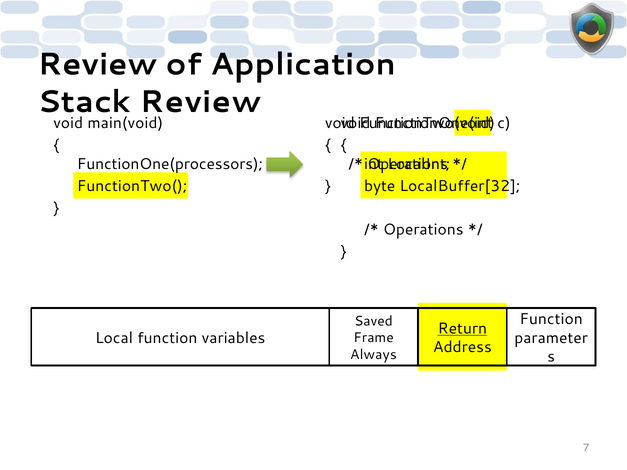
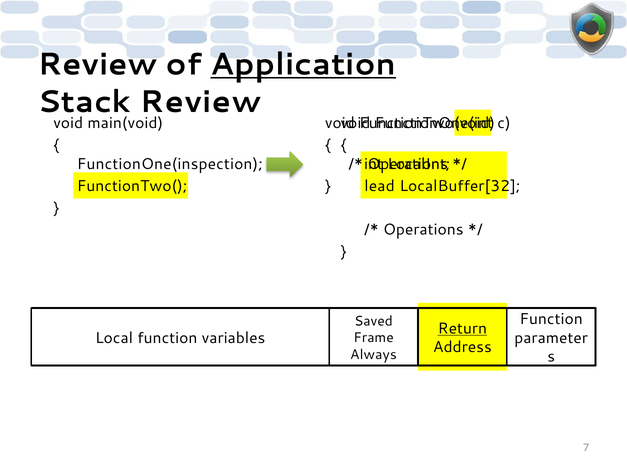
Application underline: none -> present (303, 64)
FunctionOne(processors: FunctionOne(processors -> FunctionOne(inspection (170, 164)
byte: byte -> lead (380, 186)
